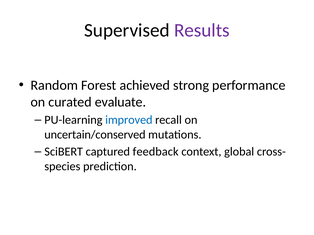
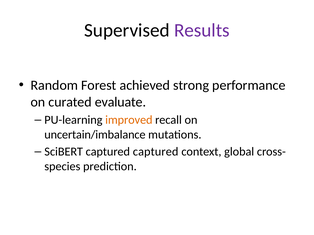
improved colour: blue -> orange (129, 120)
uncertain/conserved: uncertain/conserved -> uncertain/imbalance (95, 135)
captured feedback: feedback -> captured (156, 152)
